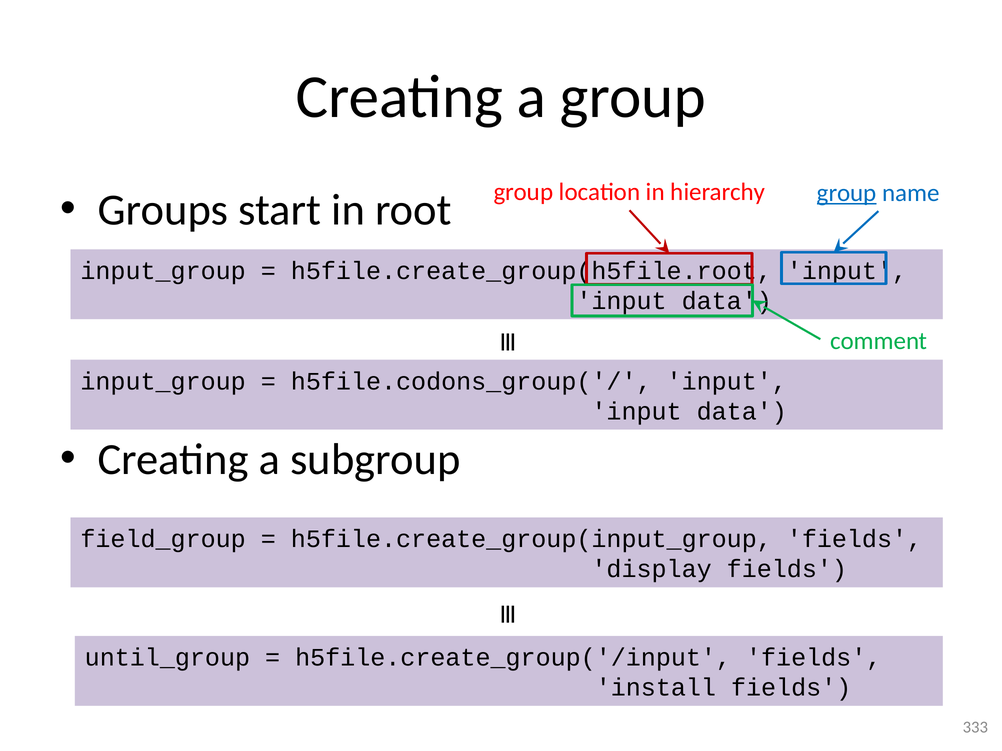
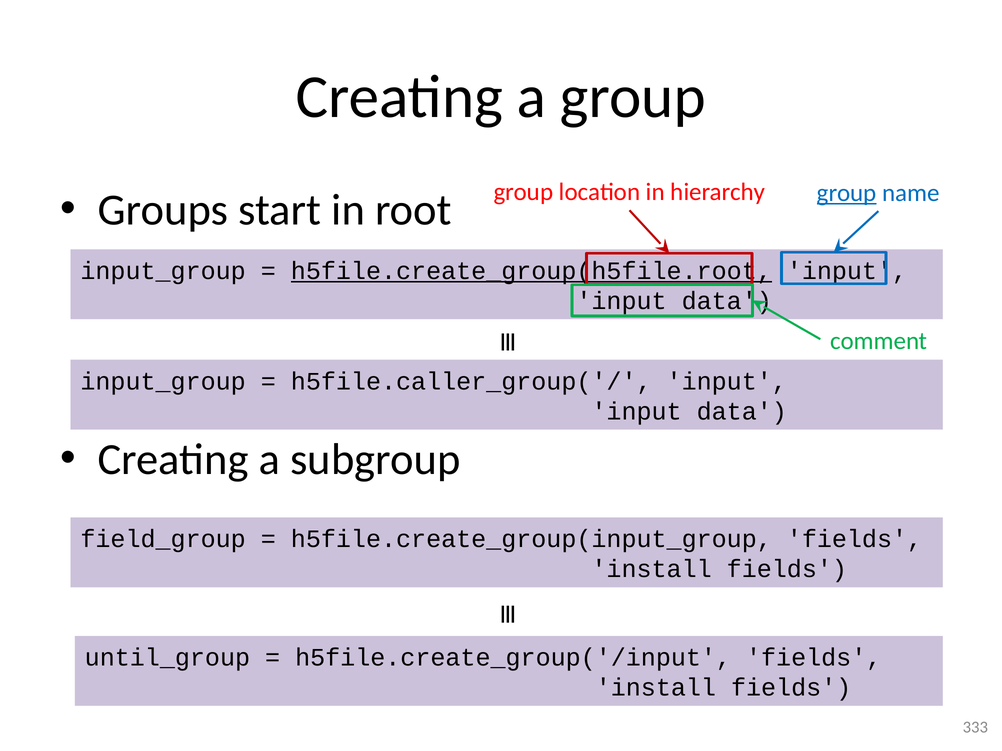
h5file.create_group(h5file.root underline: none -> present (531, 271)
h5file.codons_group('/: h5file.codons_group('/ -> h5file.caller_group('/ (471, 382)
display: display -> install (652, 570)
